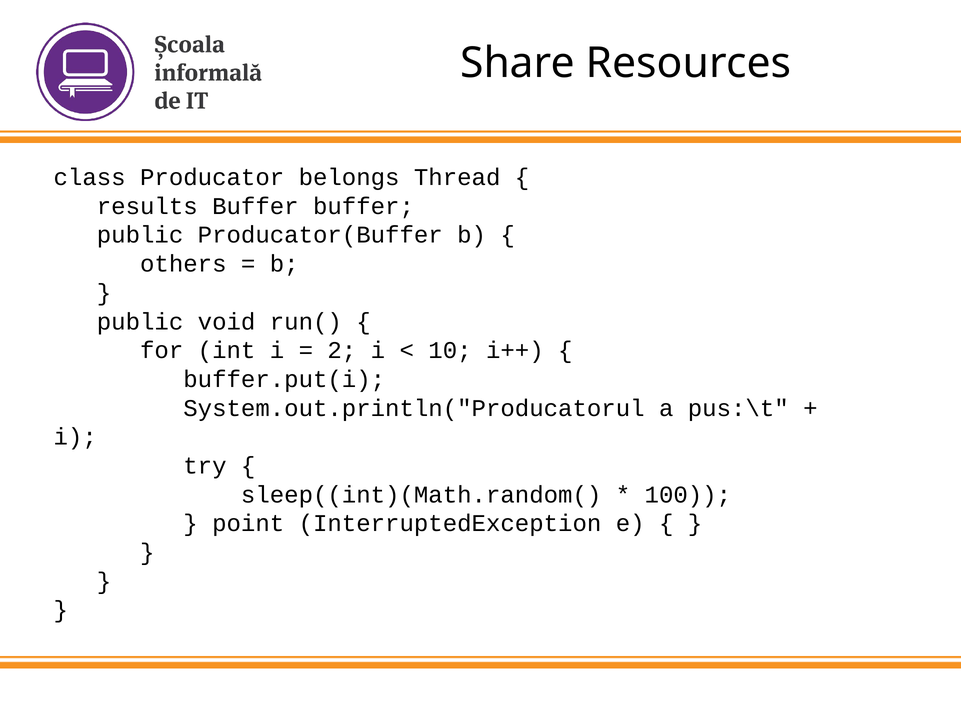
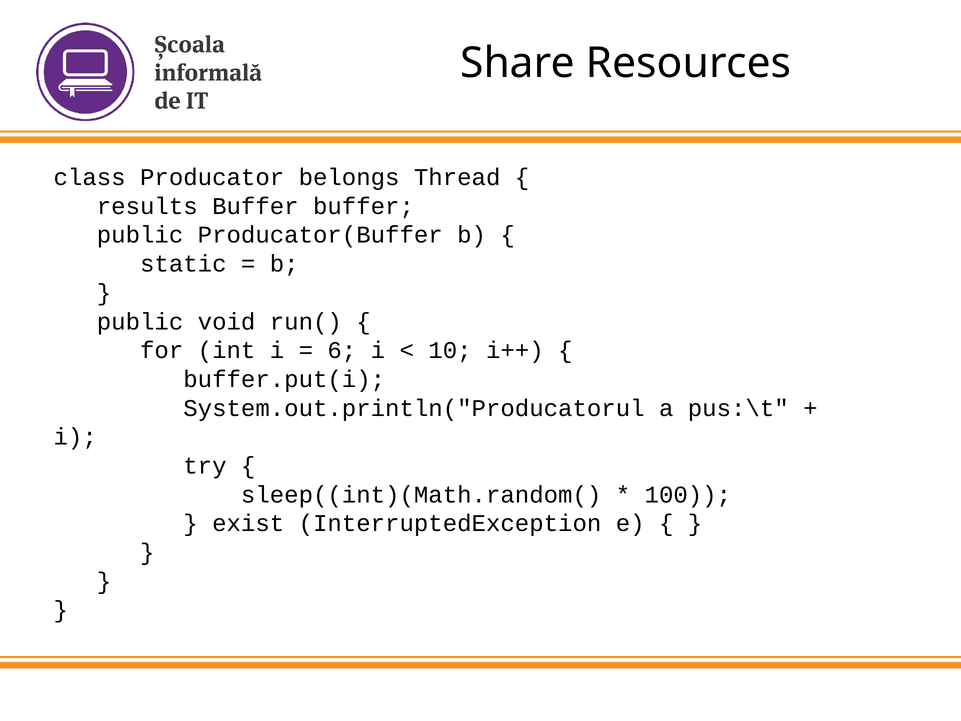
others: others -> static (183, 264)
2: 2 -> 6 (342, 350)
point: point -> exist (248, 523)
